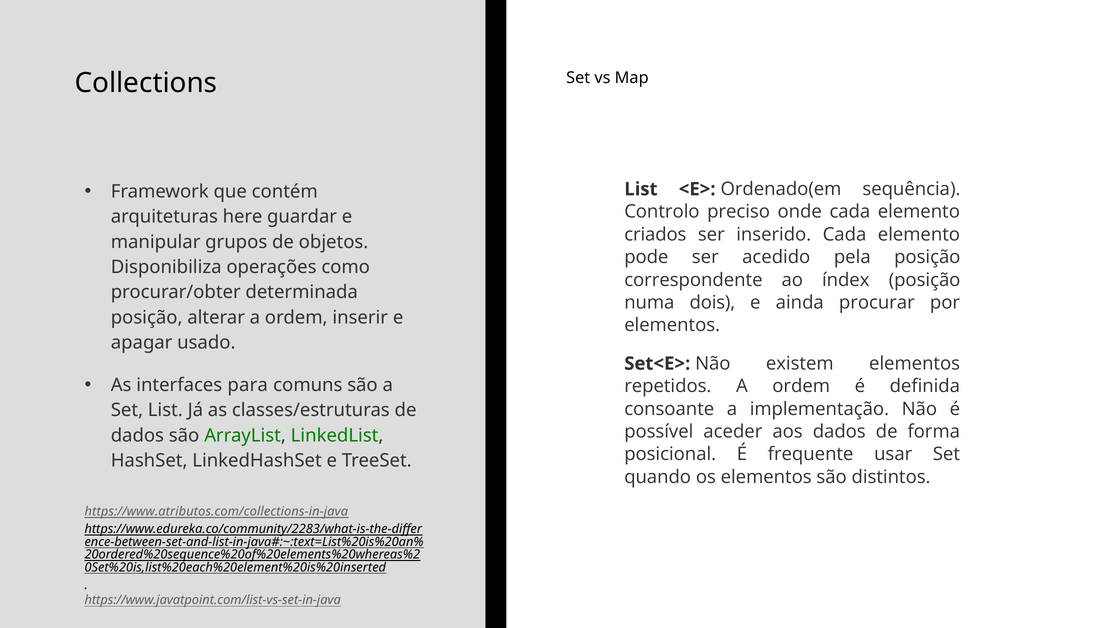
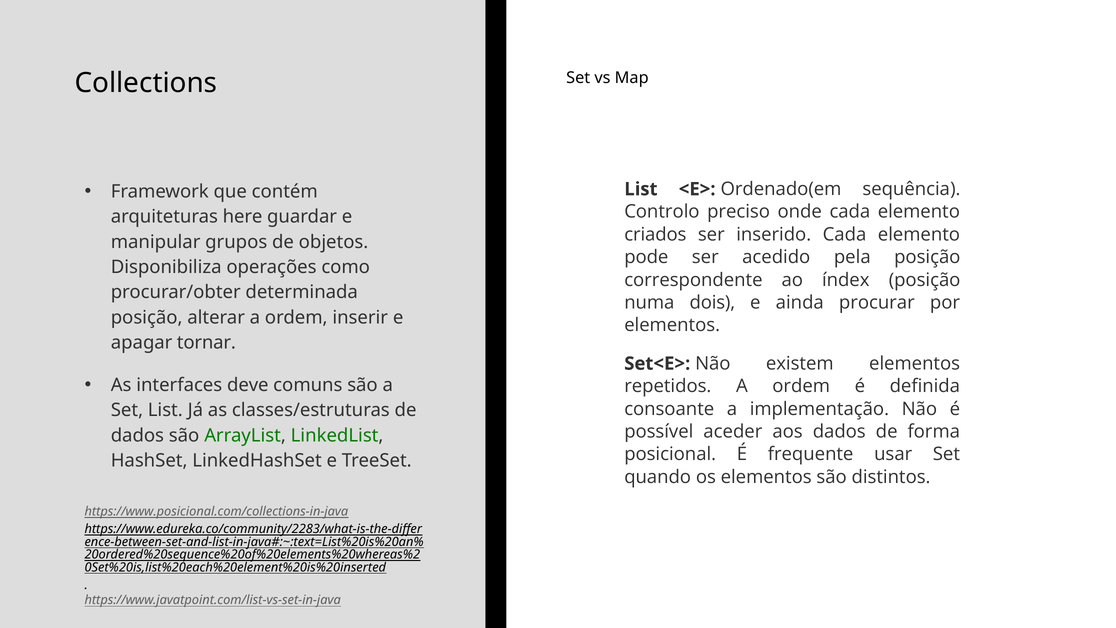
usado: usado -> tornar (206, 342)
para: para -> deve (248, 385)
https://www.atributos.com/collections-in-java: https://www.atributos.com/collections-in-java -> https://www.posicional.com/collections-in-java (216, 511)
